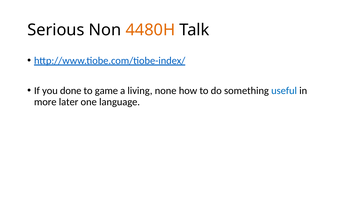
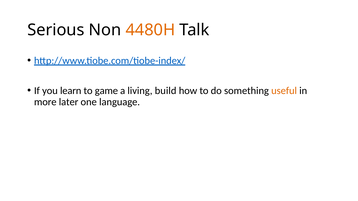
done: done -> learn (71, 91)
none: none -> build (166, 91)
useful colour: blue -> orange (284, 91)
